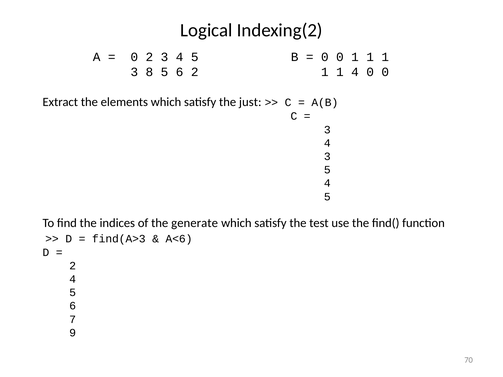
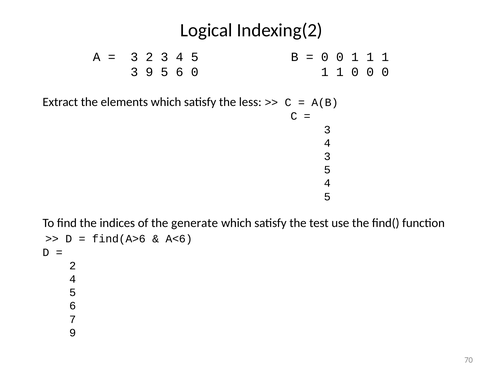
0: 0 -> 3 (134, 57)
3 8: 8 -> 9 (149, 72)
6 2: 2 -> 0 (195, 72)
1 4: 4 -> 0 (355, 72)
just: just -> less (250, 102)
find(A>3: find(A>3 -> find(A>6 (119, 239)
